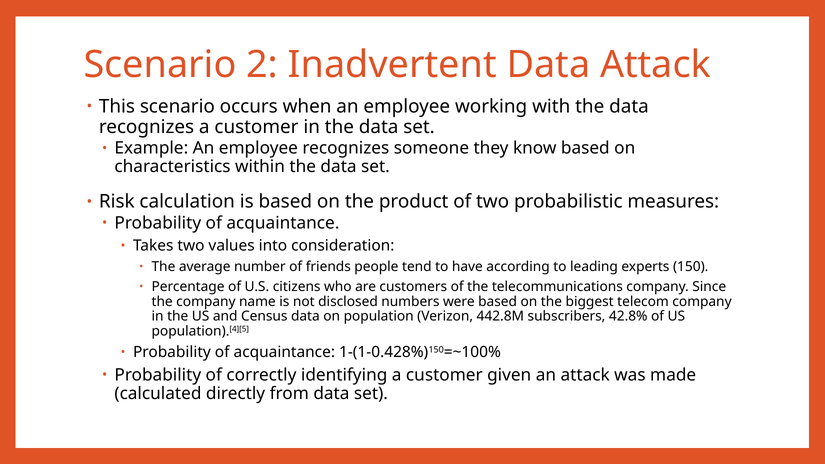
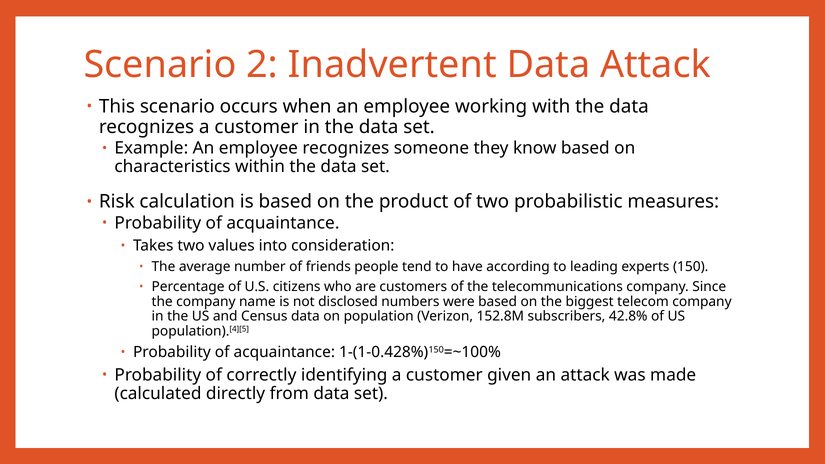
442.8M: 442.8M -> 152.8M (500, 316)
